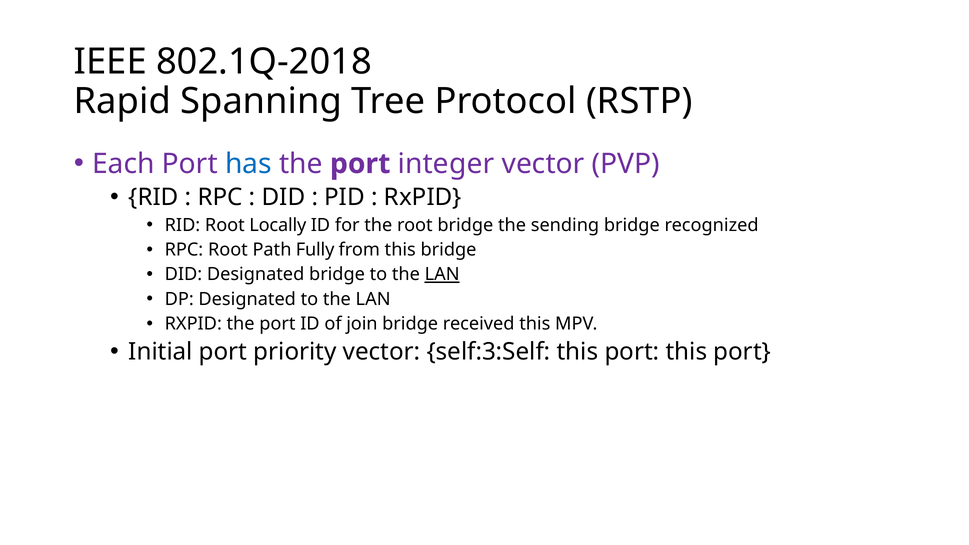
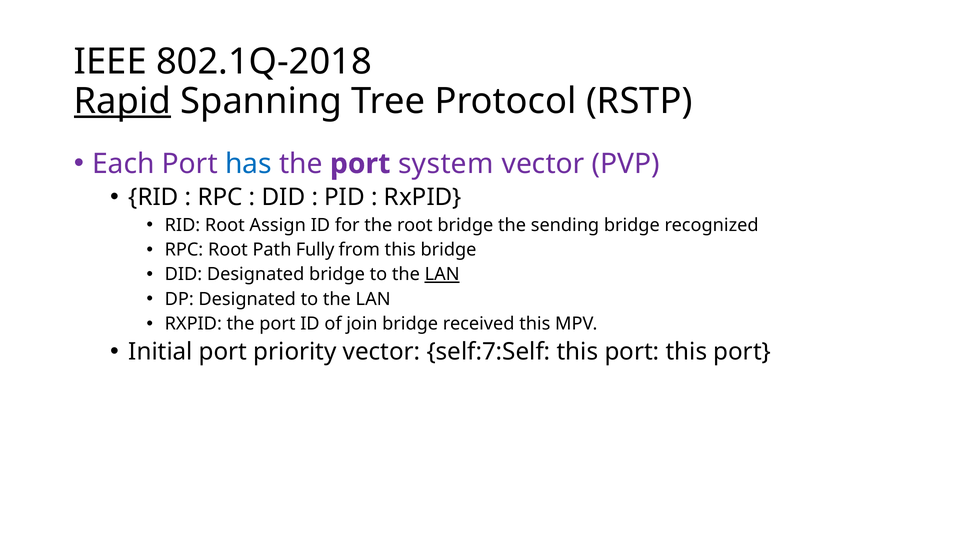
Rapid underline: none -> present (122, 101)
integer: integer -> system (446, 164)
Locally: Locally -> Assign (278, 225)
self:3:Self: self:3:Self -> self:7:Self (489, 352)
